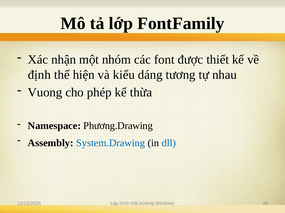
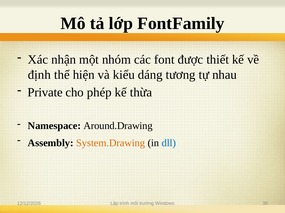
Vuong: Vuong -> Private (45, 93)
Phương.Drawing: Phương.Drawing -> Around.Drawing (118, 126)
System.Drawing colour: blue -> orange (111, 143)
